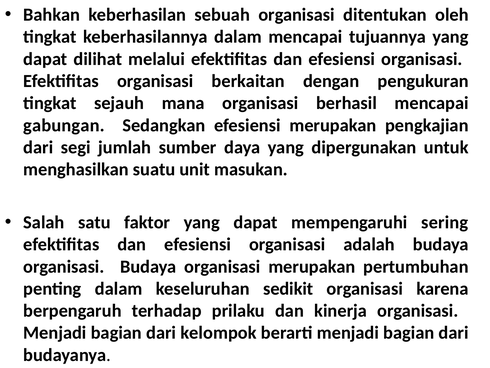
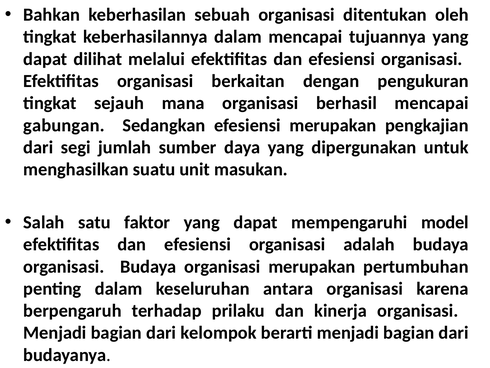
sering: sering -> model (445, 222)
sedikit: sedikit -> antara (288, 288)
